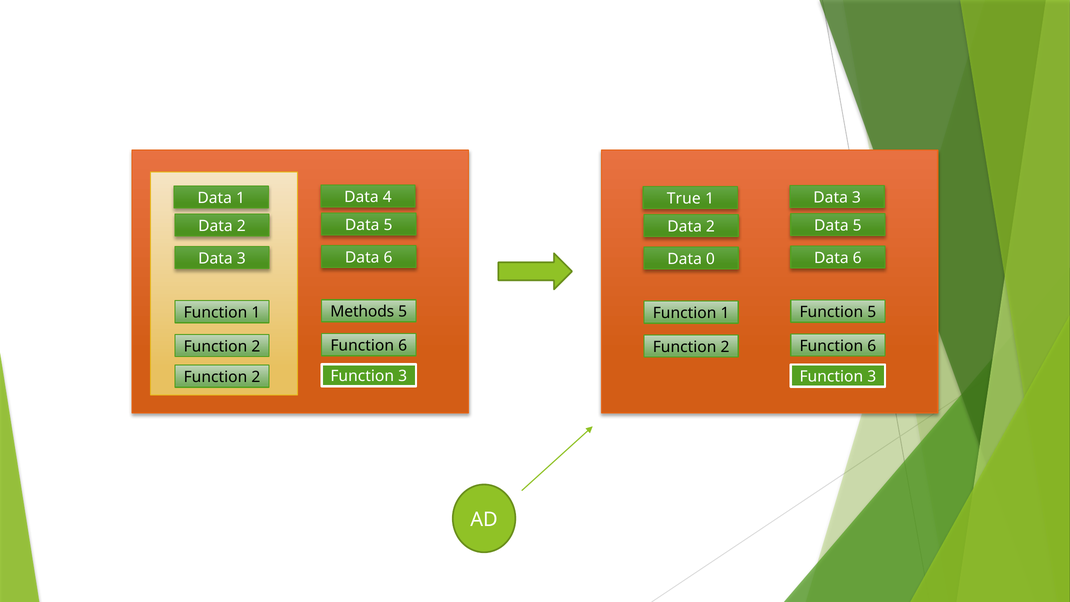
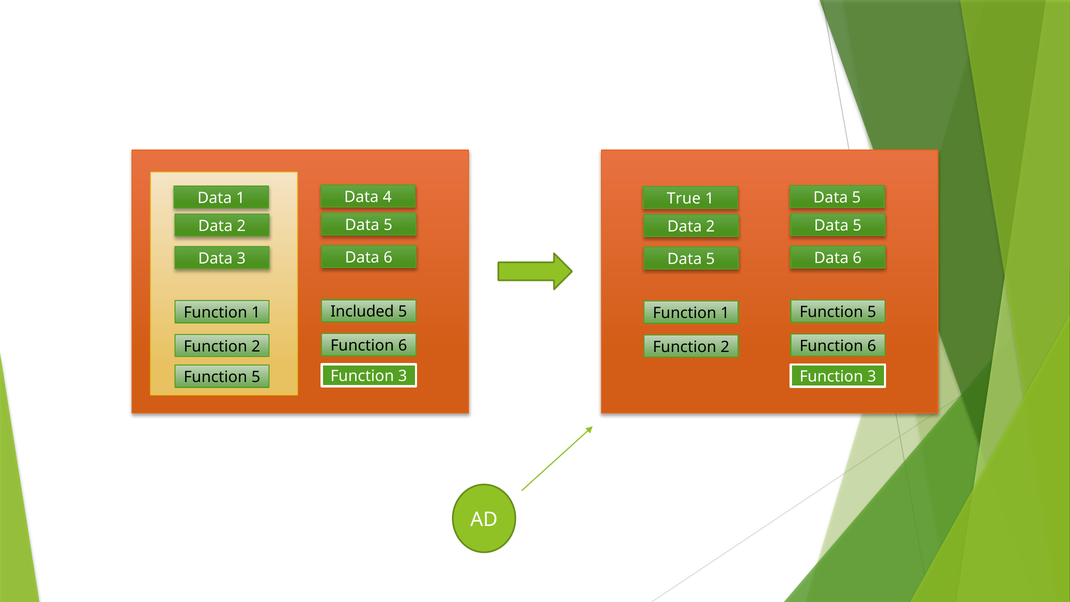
3: 3 -> 5 (856, 198)
0: 0 -> 5 (710, 259)
Methods: Methods -> Included (362, 312)
2: 2 -> 5 (256, 377)
